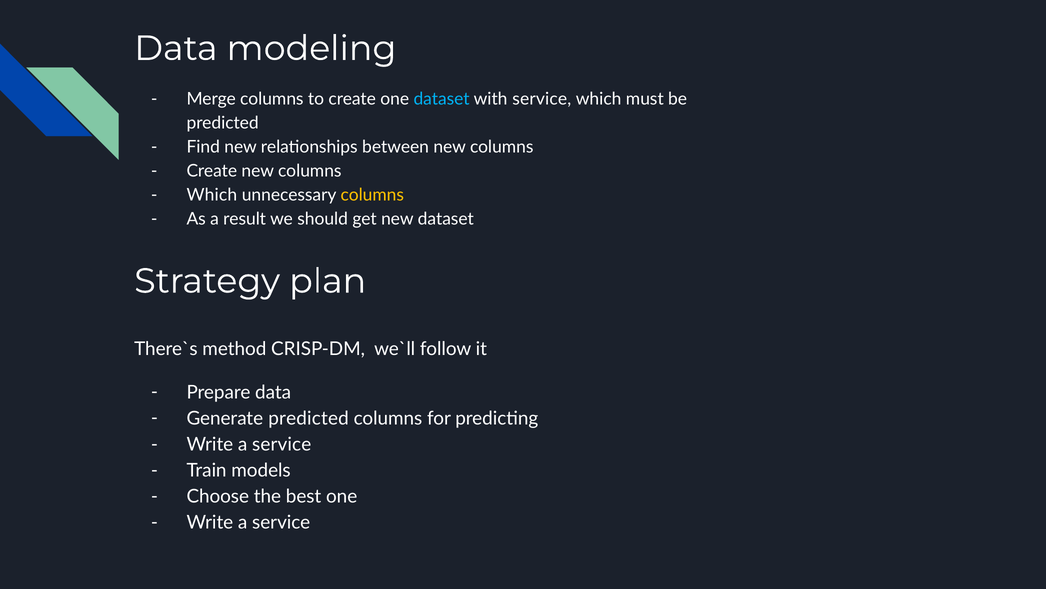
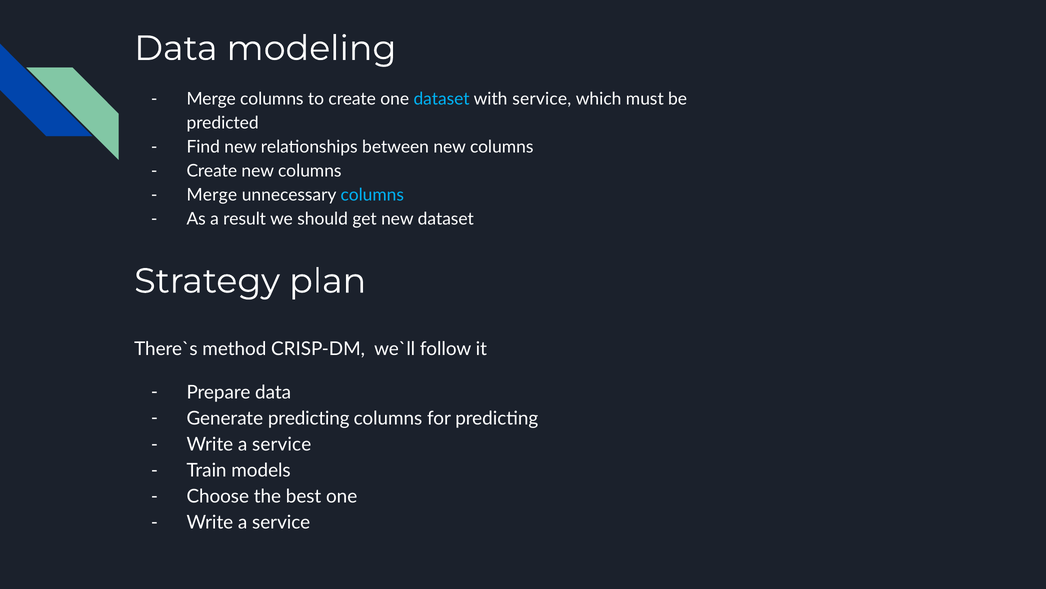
Which: Which -> Merge (212, 195)
columns colour: yellow -> light blue (372, 195)
Generate predicted: predicted -> predicting (309, 418)
